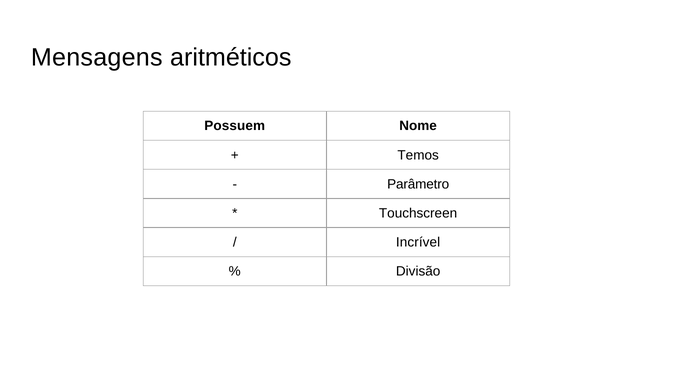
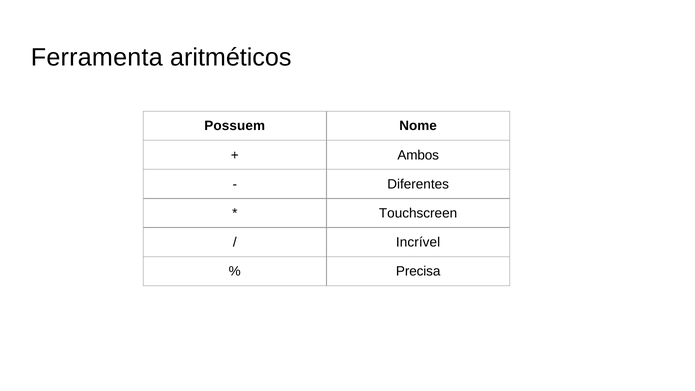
Mensagens: Mensagens -> Ferramenta (97, 58)
Temos: Temos -> Ambos (418, 155)
Parâmetro: Parâmetro -> Diferentes (418, 184)
Divisão: Divisão -> Precisa (418, 271)
